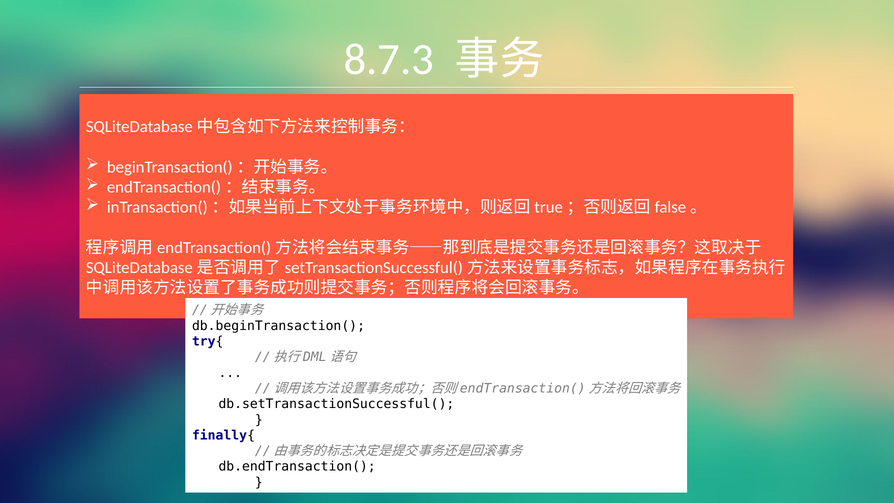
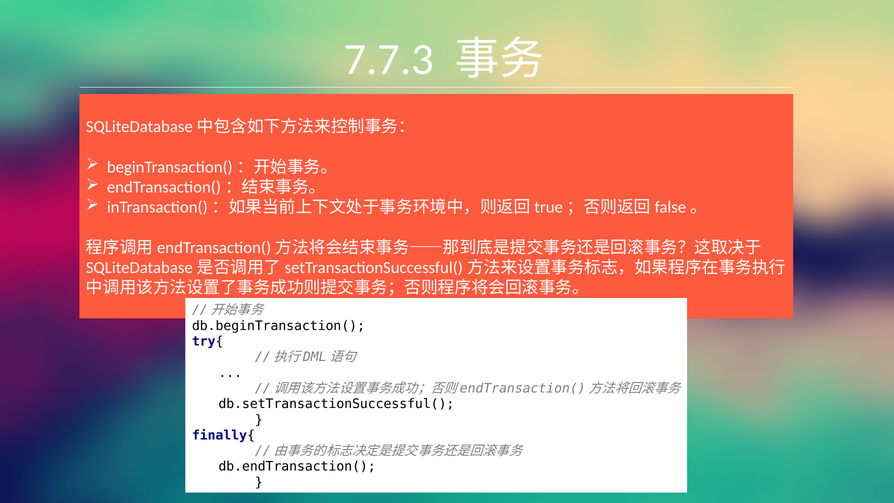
8.7.3: 8.7.3 -> 7.7.3 (389, 59)
